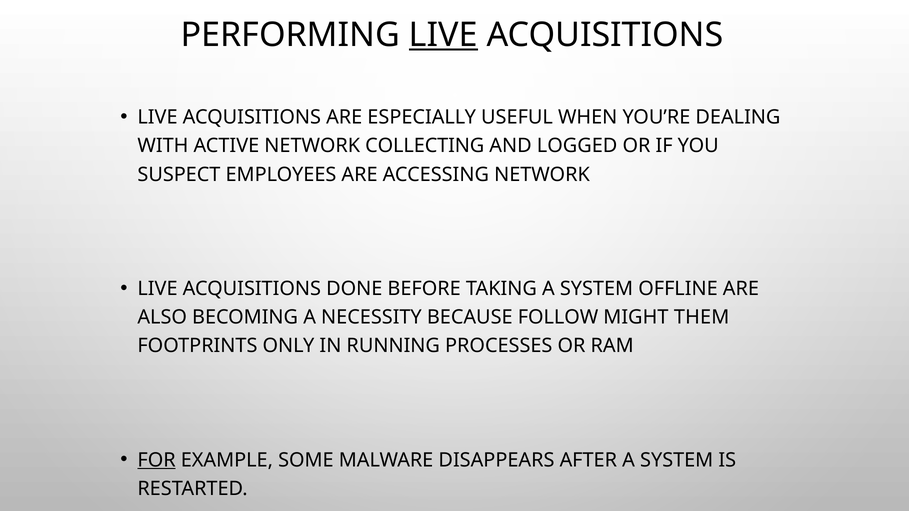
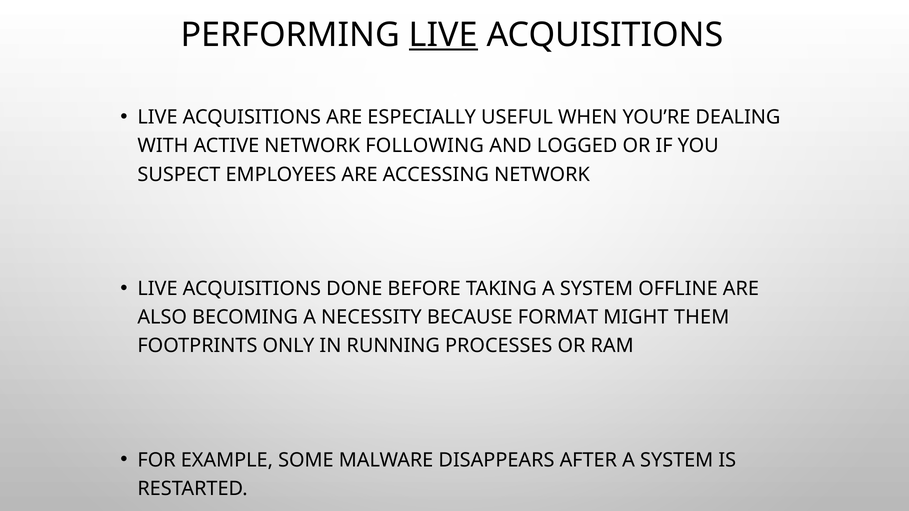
COLLECTING: COLLECTING -> FOLLOWING (425, 146)
FOLLOW: FOLLOW -> FORMAT (558, 317)
FOR underline: present -> none (157, 460)
